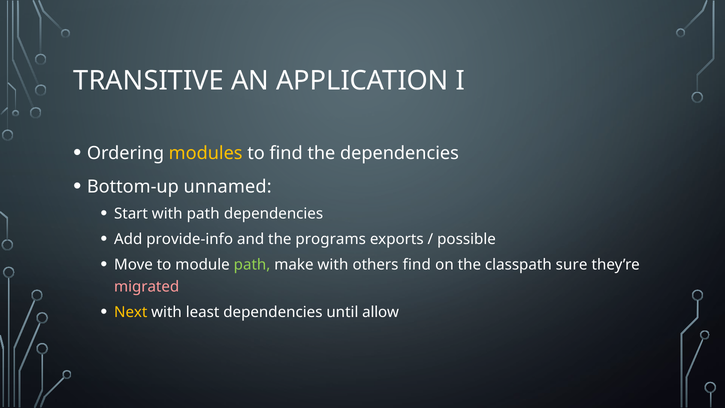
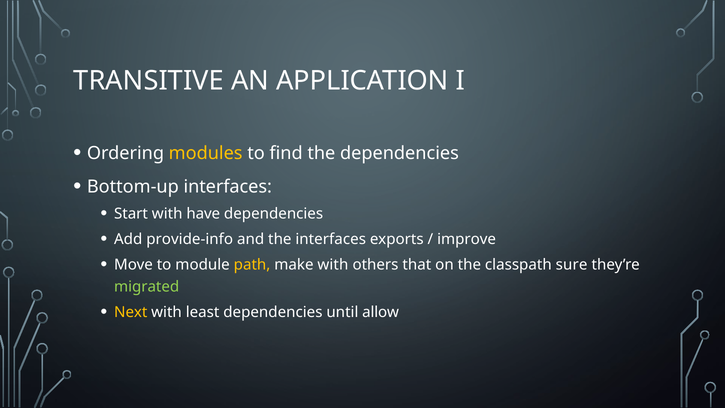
Bottom-up unnamed: unnamed -> interfaces (228, 187)
with path: path -> have (203, 214)
the programs: programs -> interfaces (331, 239)
possible: possible -> improve (467, 239)
path colour: light green -> yellow (252, 265)
others find: find -> that (417, 265)
migrated colour: pink -> light green (147, 287)
